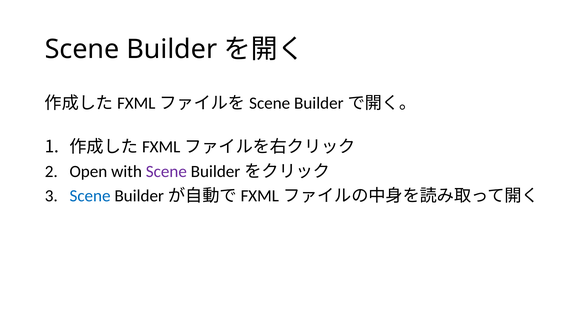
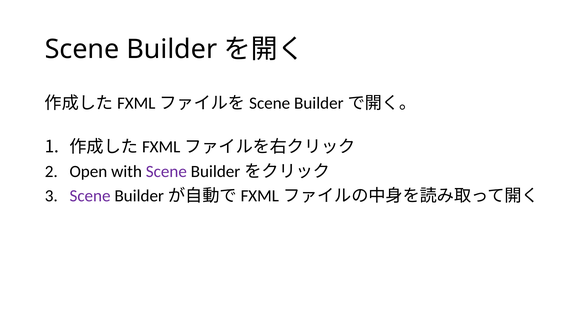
Scene colour: blue -> purple (90, 196)
